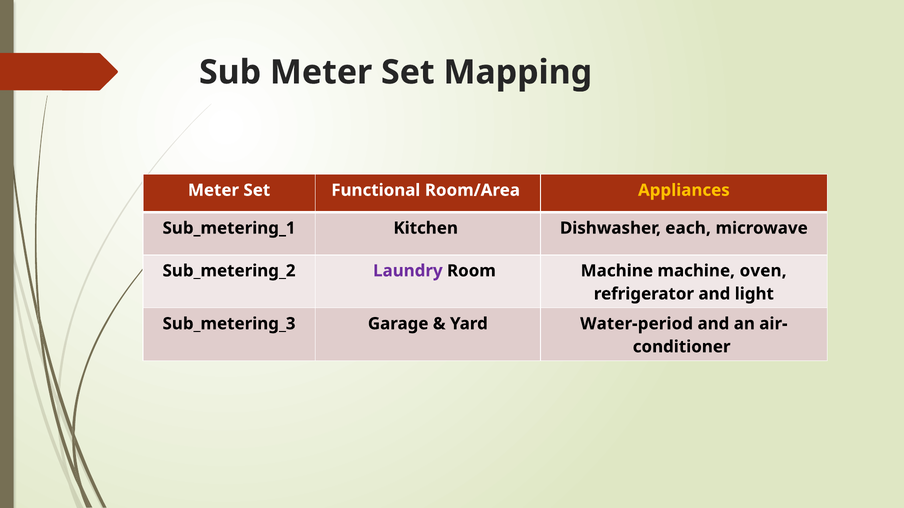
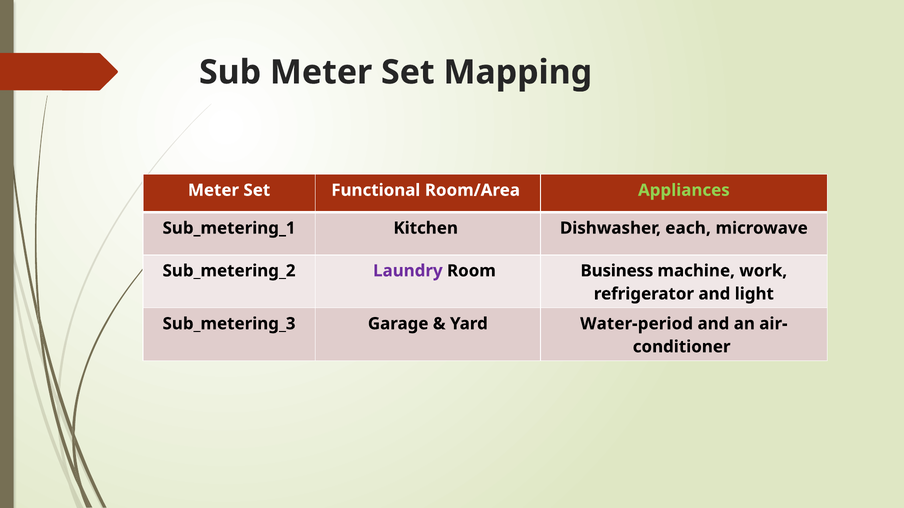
Appliances colour: yellow -> light green (684, 190)
Room Machine: Machine -> Business (617, 271)
oven: oven -> work (763, 271)
